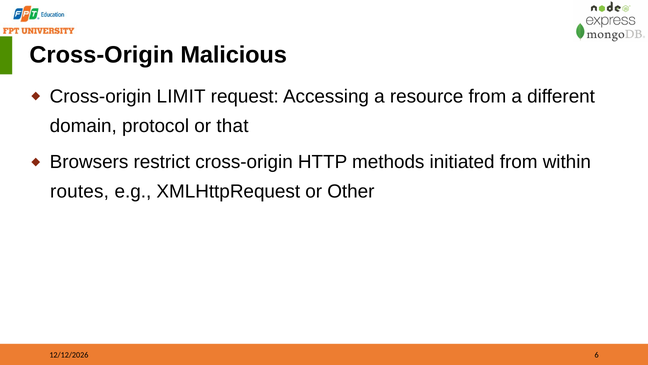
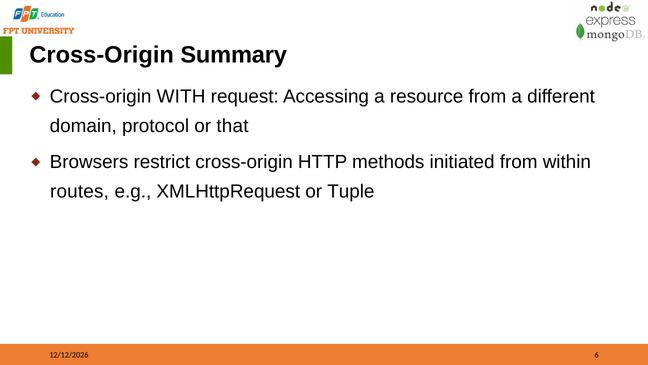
Malicious: Malicious -> Summary (234, 55)
LIMIT: LIMIT -> WITH (181, 96)
Other: Other -> Tuple (351, 191)
